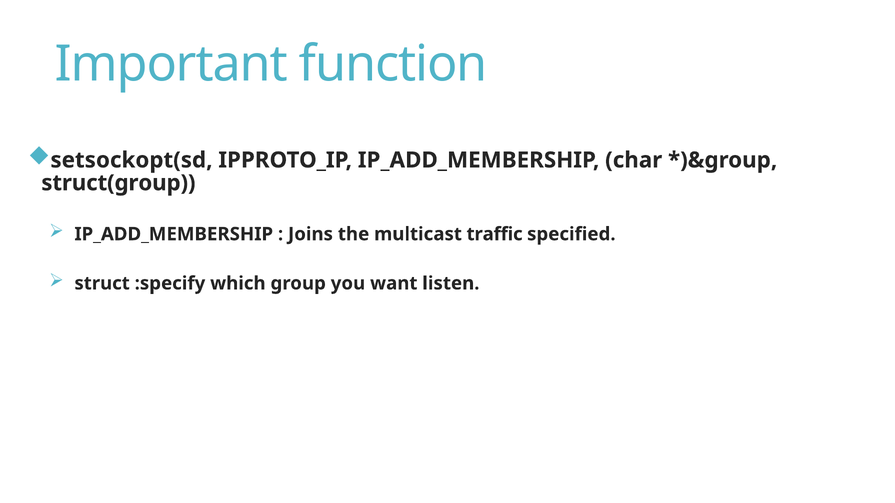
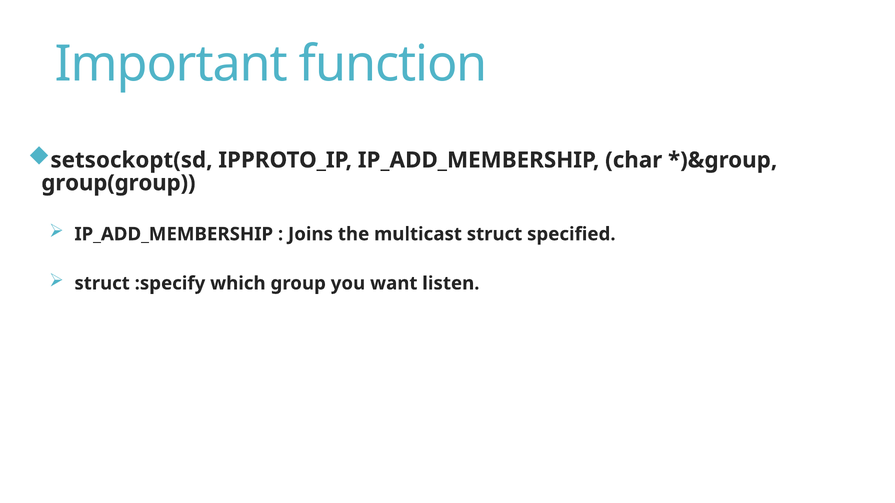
struct(group: struct(group -> group(group (118, 183)
multicast traffic: traffic -> struct (495, 234)
